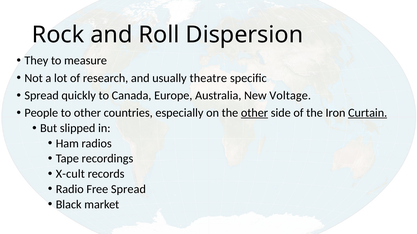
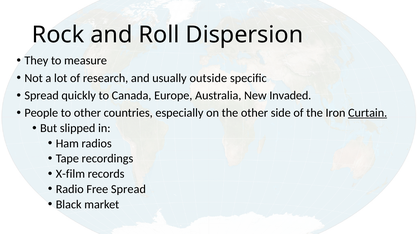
theatre: theatre -> outside (208, 78)
Voltage: Voltage -> Invaded (290, 96)
other underline: present -> none (254, 113)
X-cult: X-cult -> X-film (70, 174)
